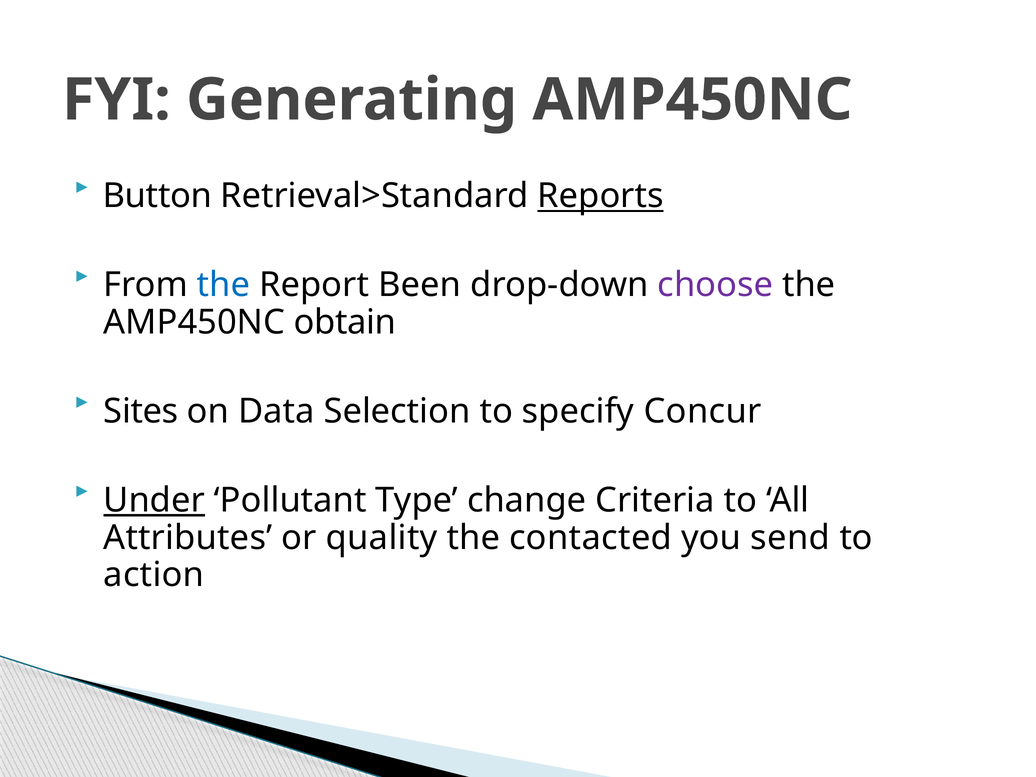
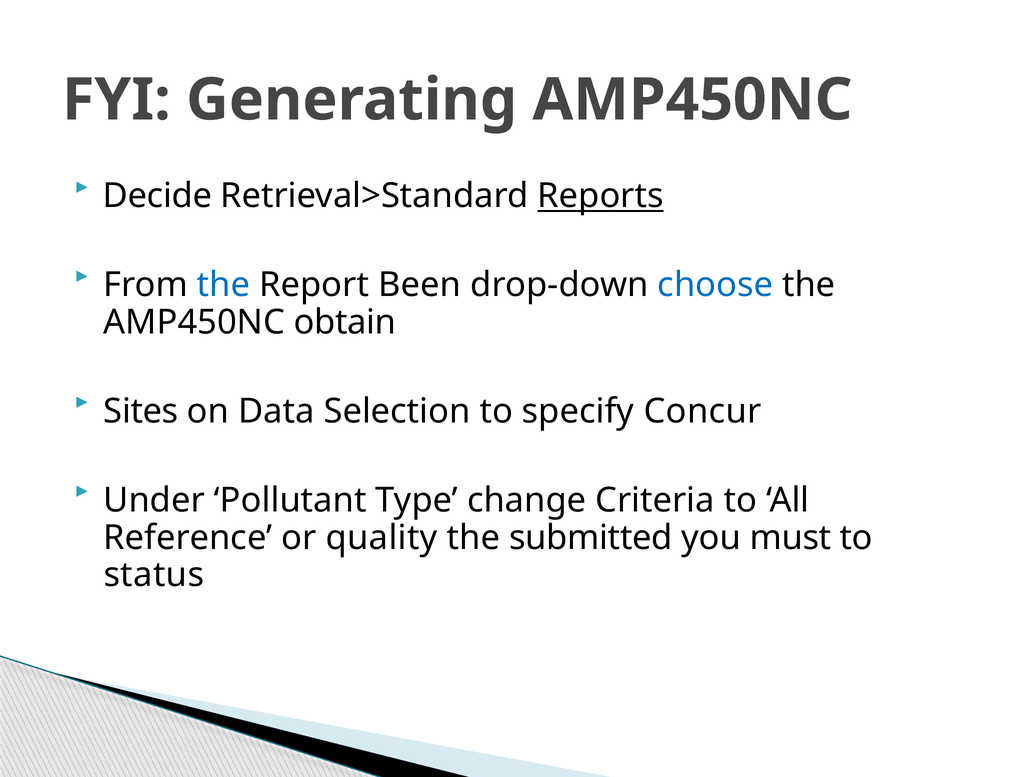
Button: Button -> Decide (157, 196)
choose colour: purple -> blue (715, 285)
Under underline: present -> none (154, 500)
Attributes: Attributes -> Reference (188, 538)
contacted: contacted -> submitted (591, 538)
send: send -> must (791, 538)
action: action -> status (154, 575)
